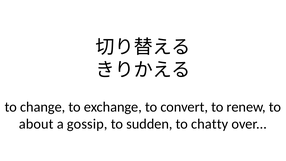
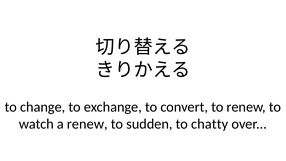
about: about -> watch (36, 124)
a gossip: gossip -> renew (87, 124)
